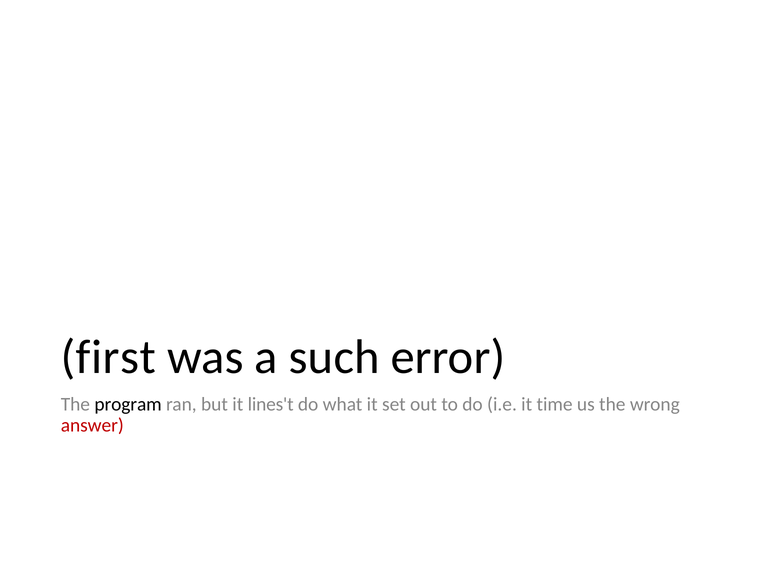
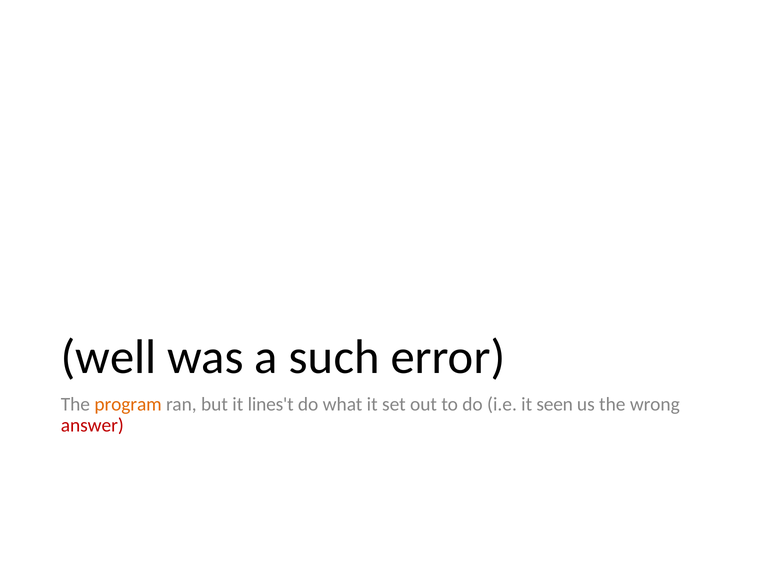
first: first -> well (109, 357)
program colour: black -> orange (128, 404)
time: time -> seen (555, 404)
